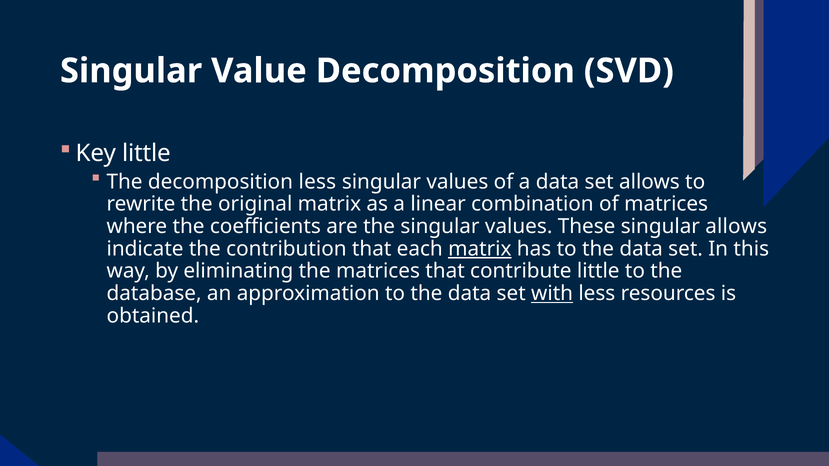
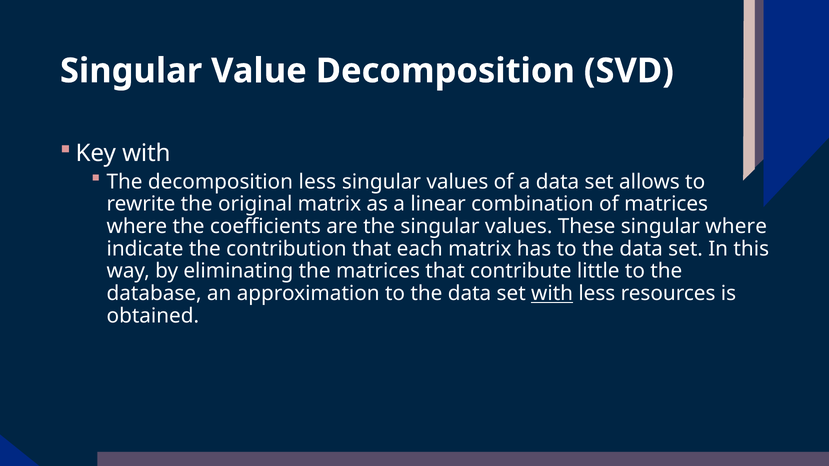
Key little: little -> with (146, 153)
singular allows: allows -> where (736, 227)
matrix underline: present -> none (480, 249)
